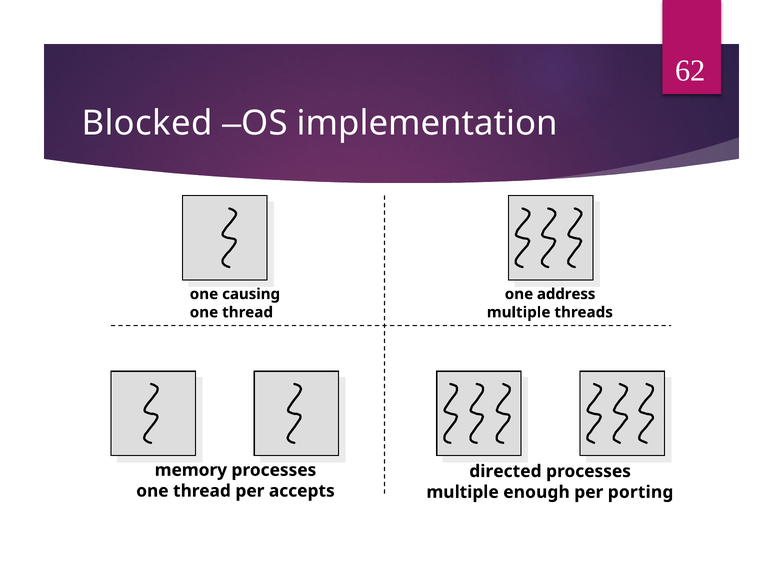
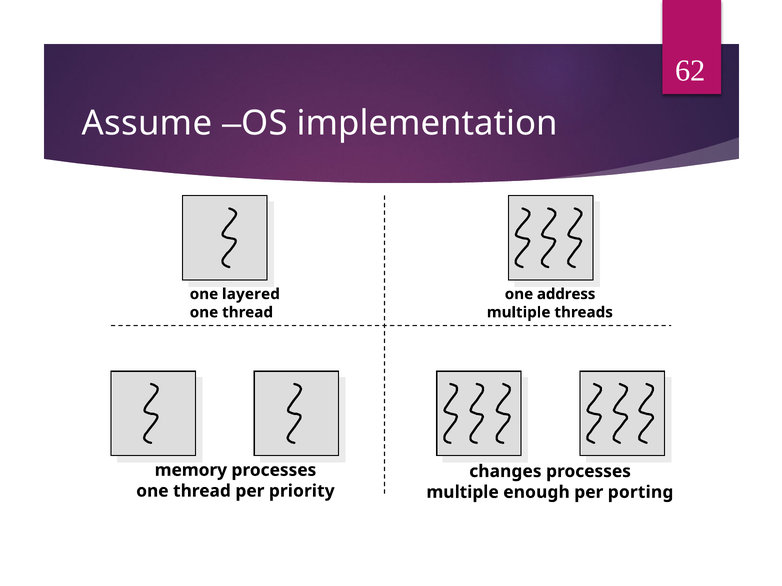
Blocked: Blocked -> Assume (147, 123)
causing: causing -> layered (251, 294)
directed: directed -> changes (505, 472)
accepts: accepts -> priority (302, 491)
